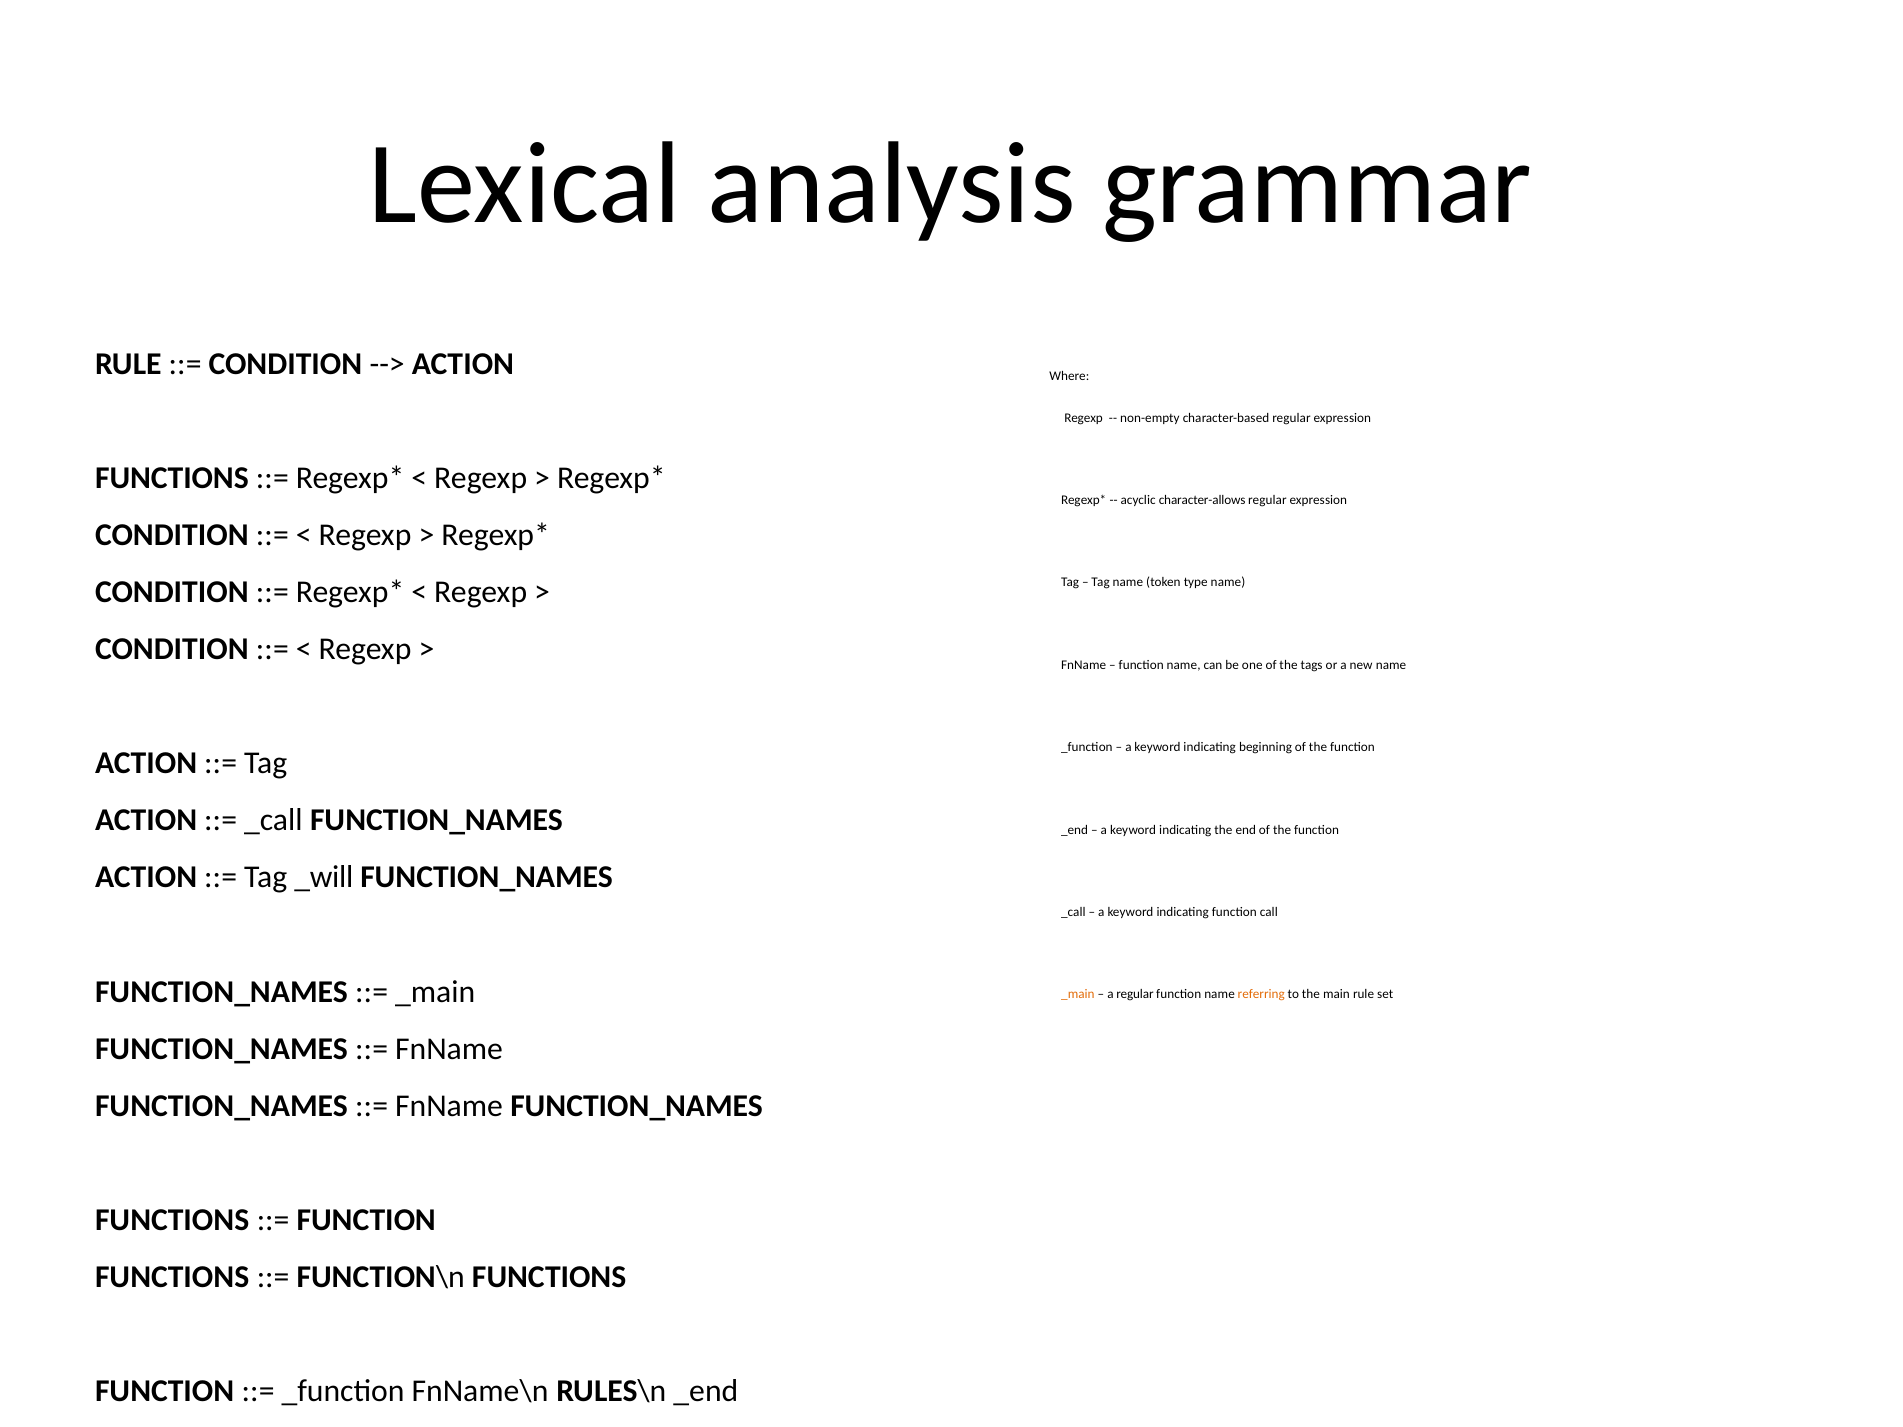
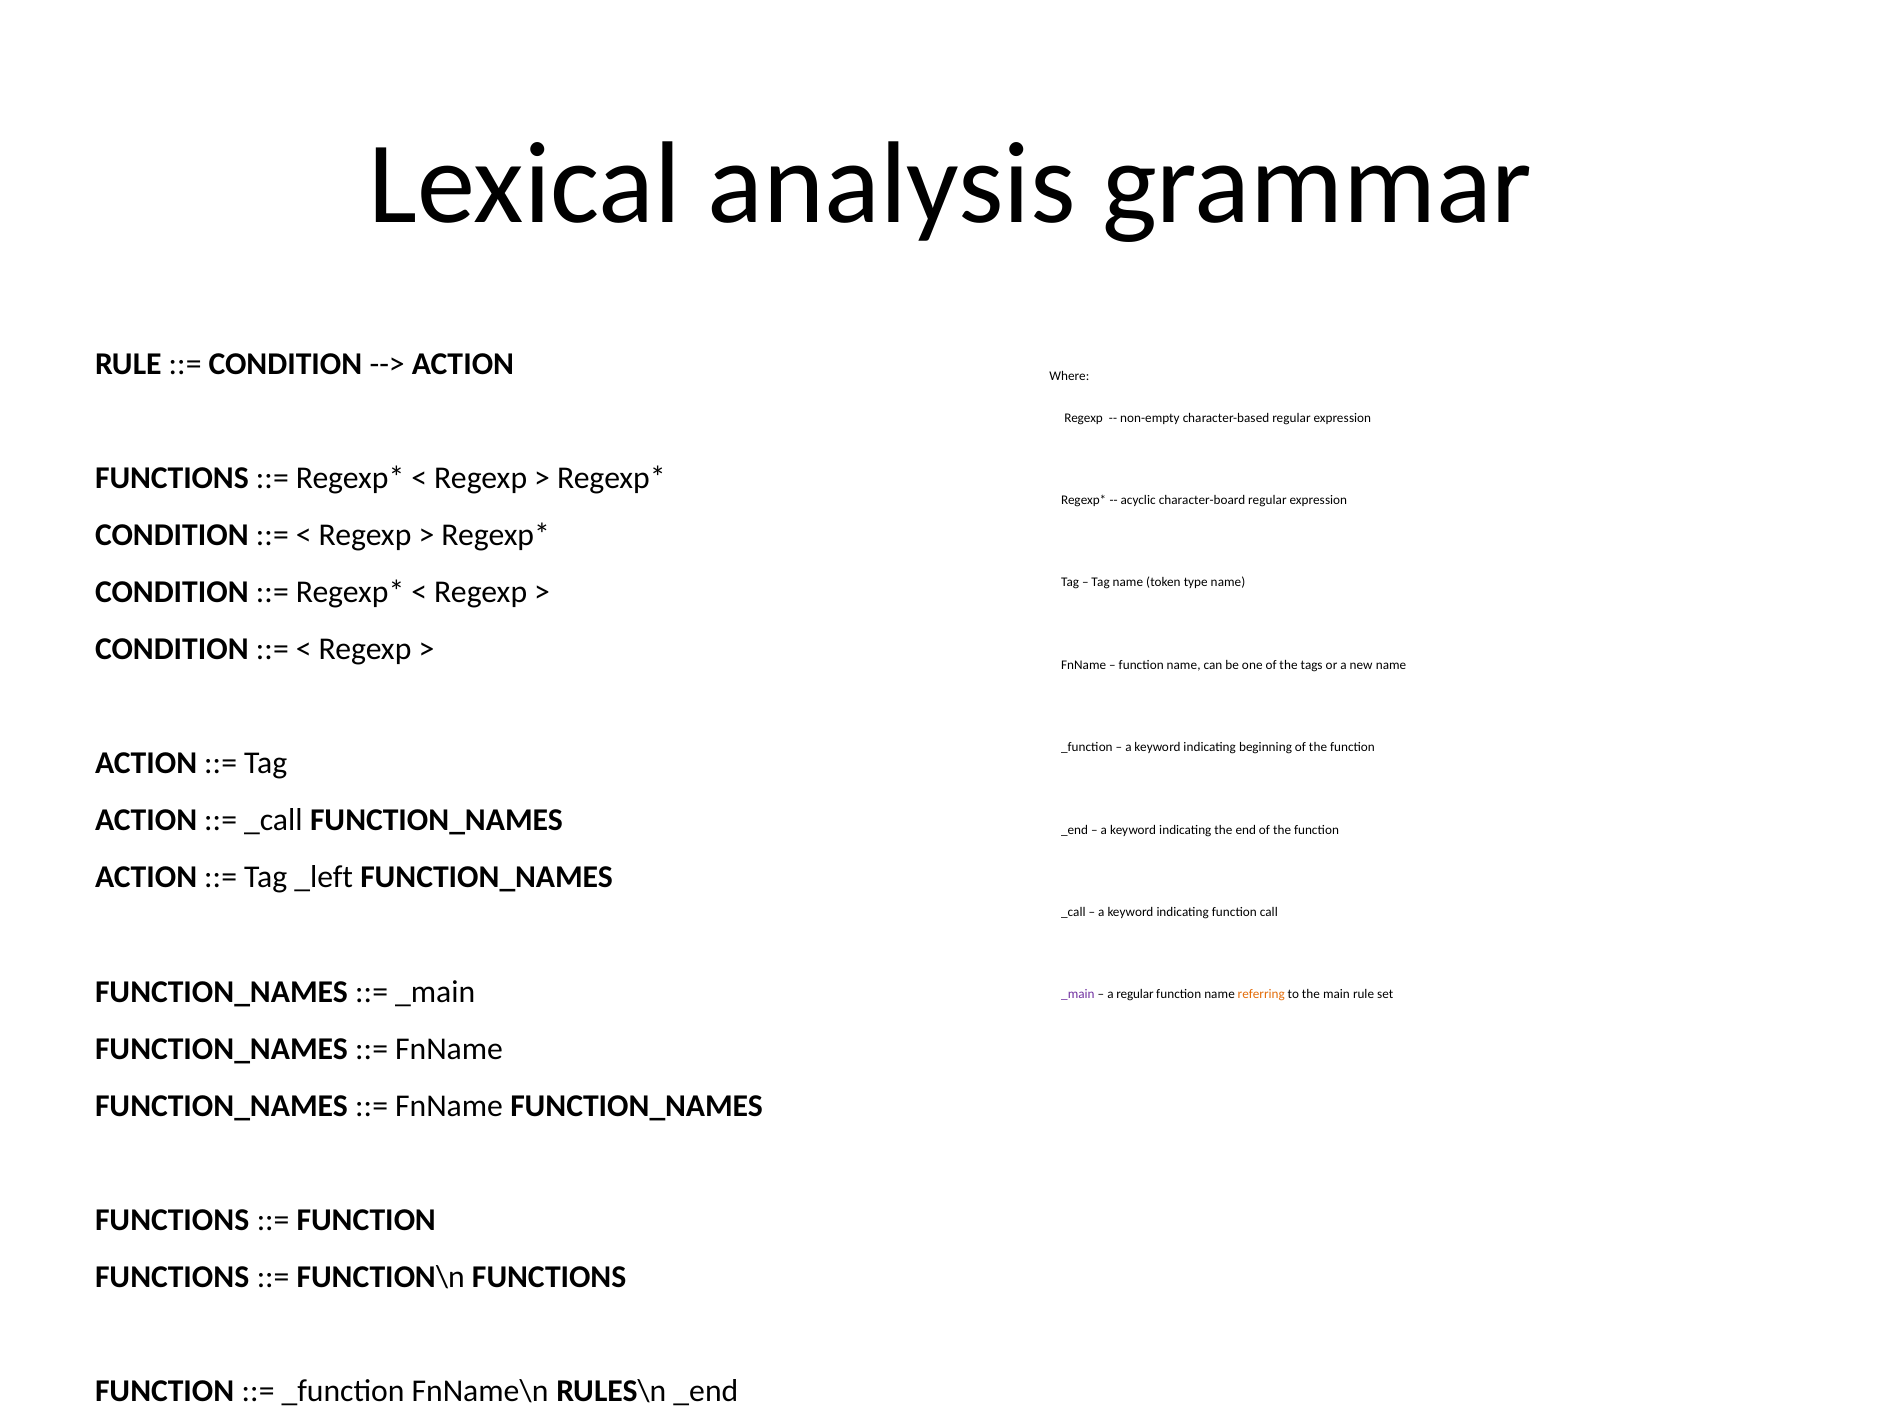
character-allows: character-allows -> character-board (1202, 500)
_will: _will -> _left (324, 878)
_main colour: orange -> purple (1078, 995)
